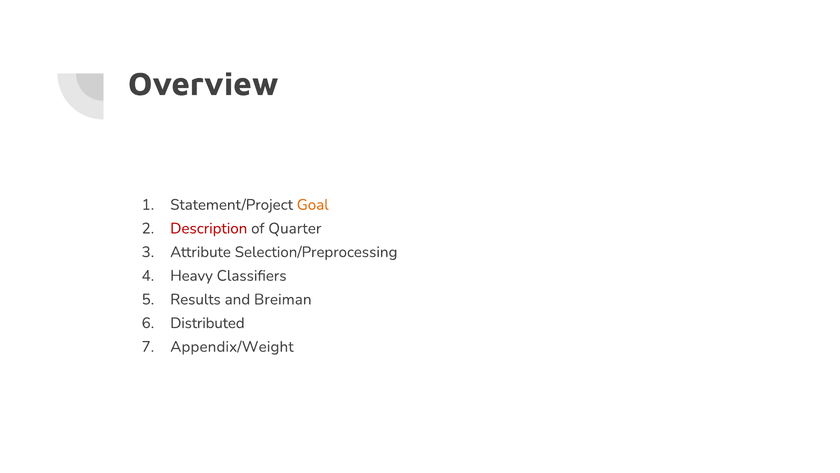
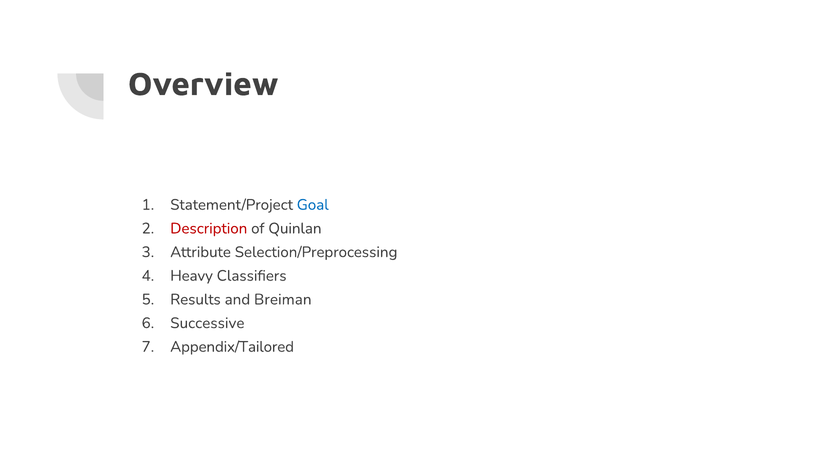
Goal colour: orange -> blue (313, 205)
Quarter: Quarter -> Quinlan (295, 228)
Distributed: Distributed -> Successive (207, 323)
Appendix/Weight: Appendix/Weight -> Appendix/Tailored (232, 346)
